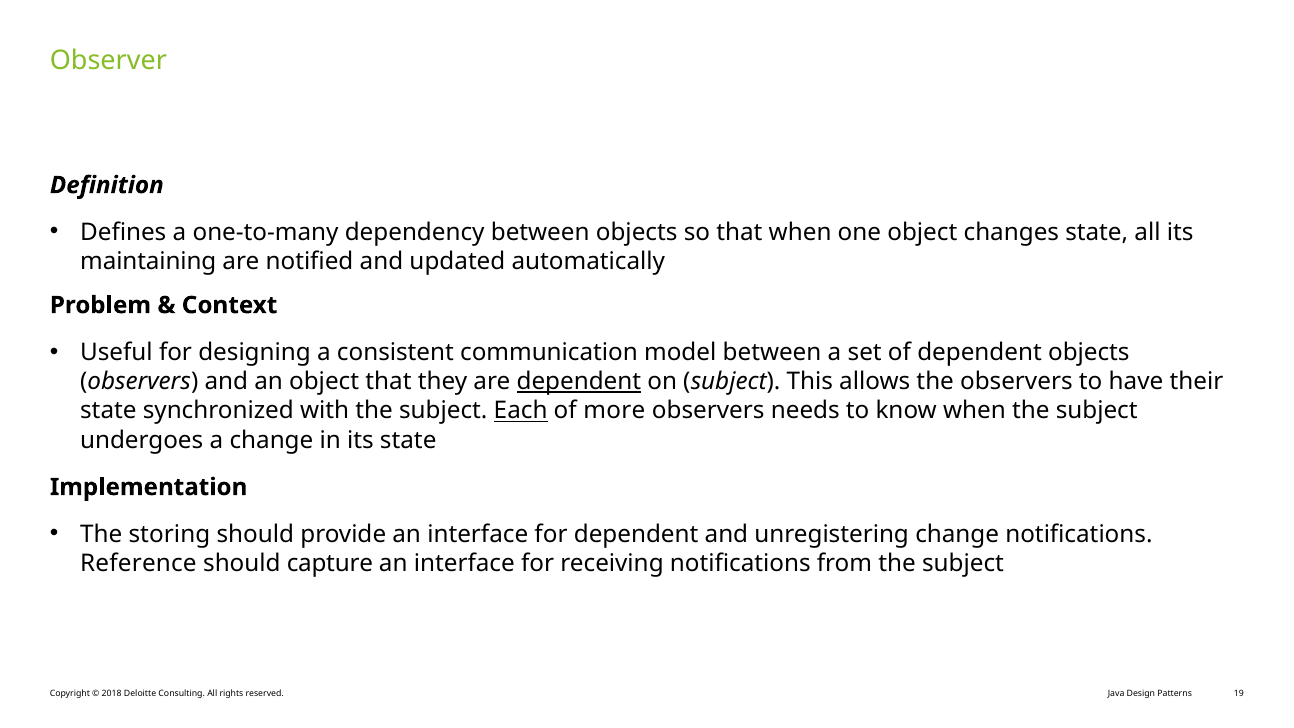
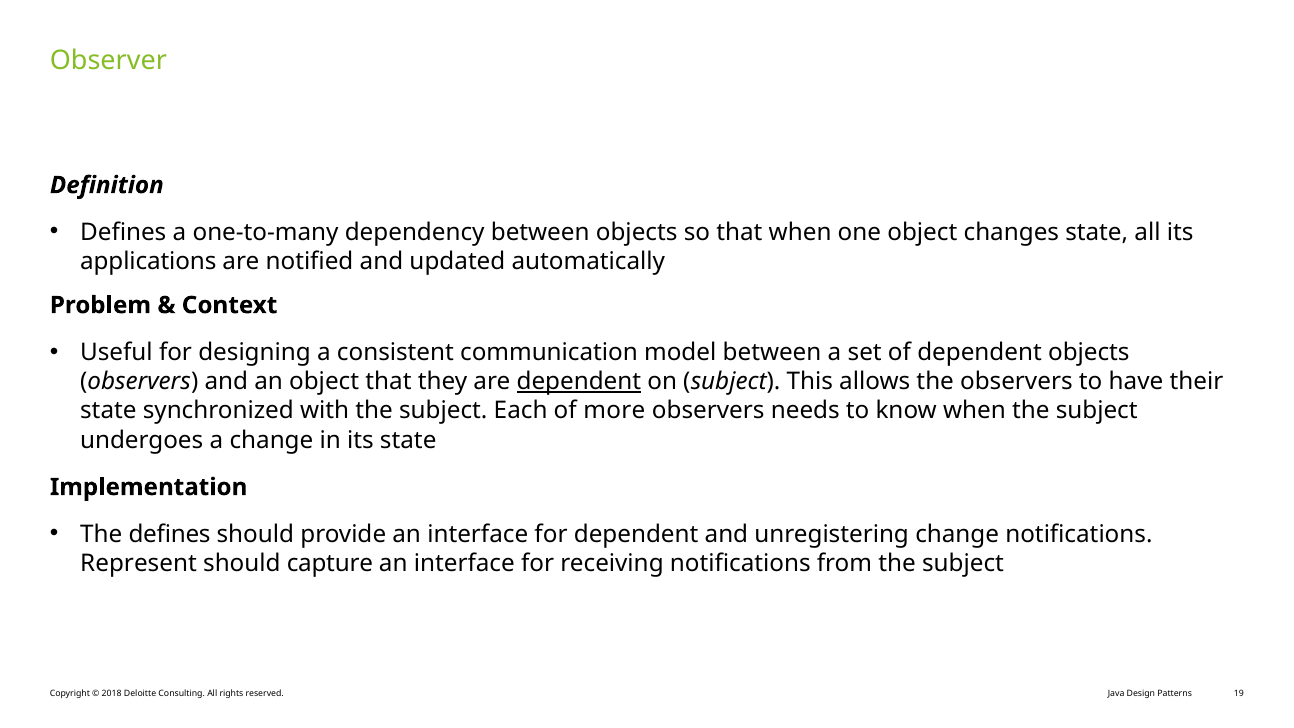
maintaining: maintaining -> applications (148, 261)
Each underline: present -> none (521, 411)
The storing: storing -> defines (170, 534)
Reference: Reference -> Represent (139, 563)
